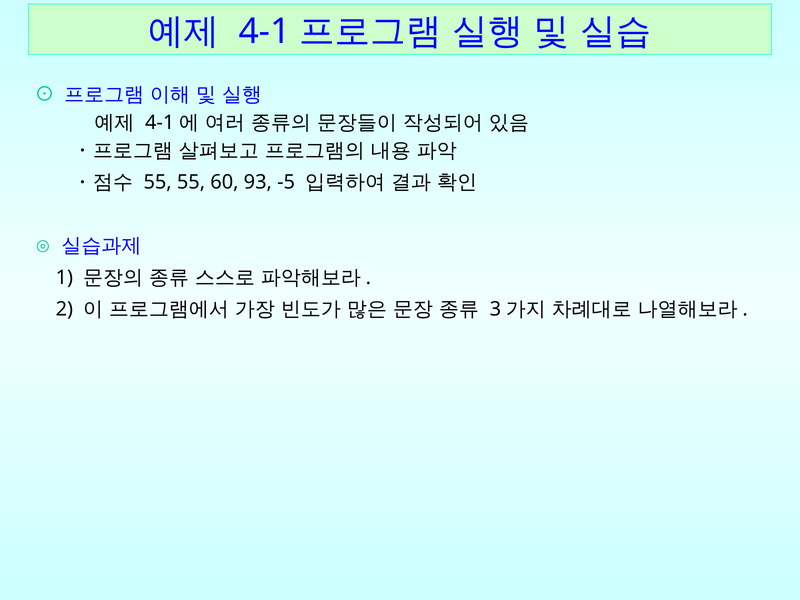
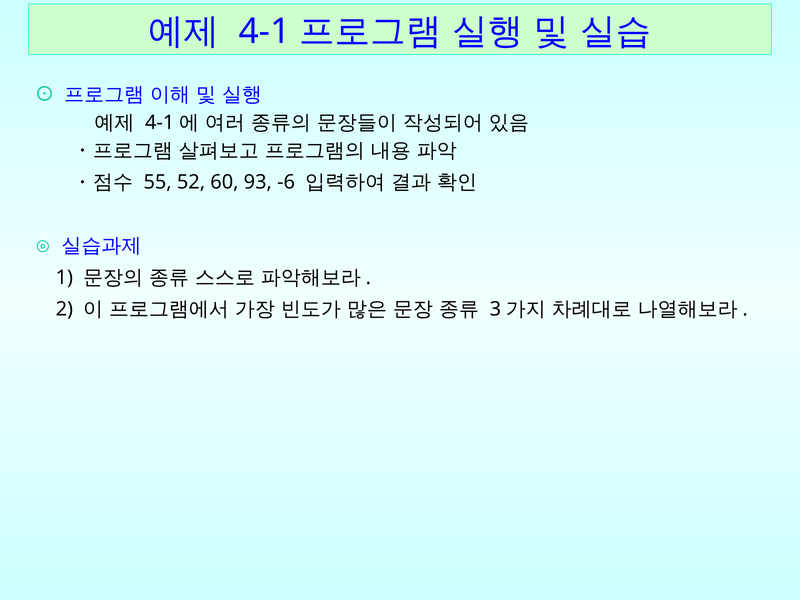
55 55: 55 -> 52 (191, 182)
-5: -5 -> -6 (286, 182)
